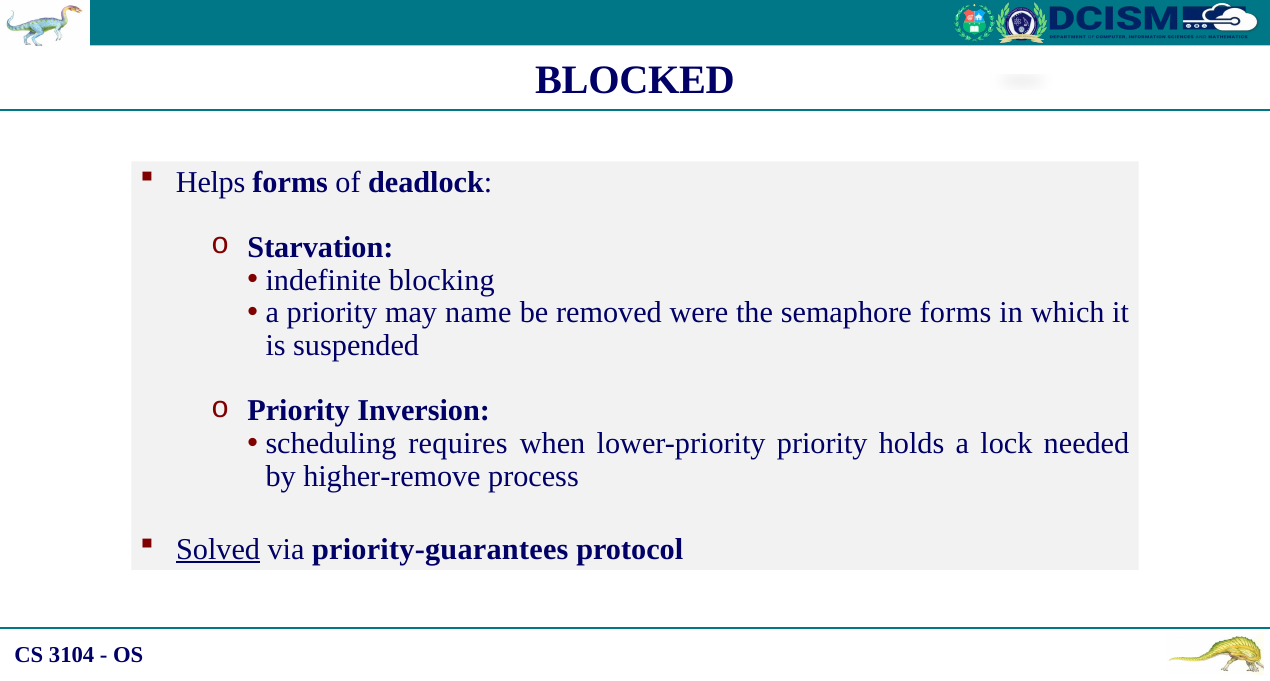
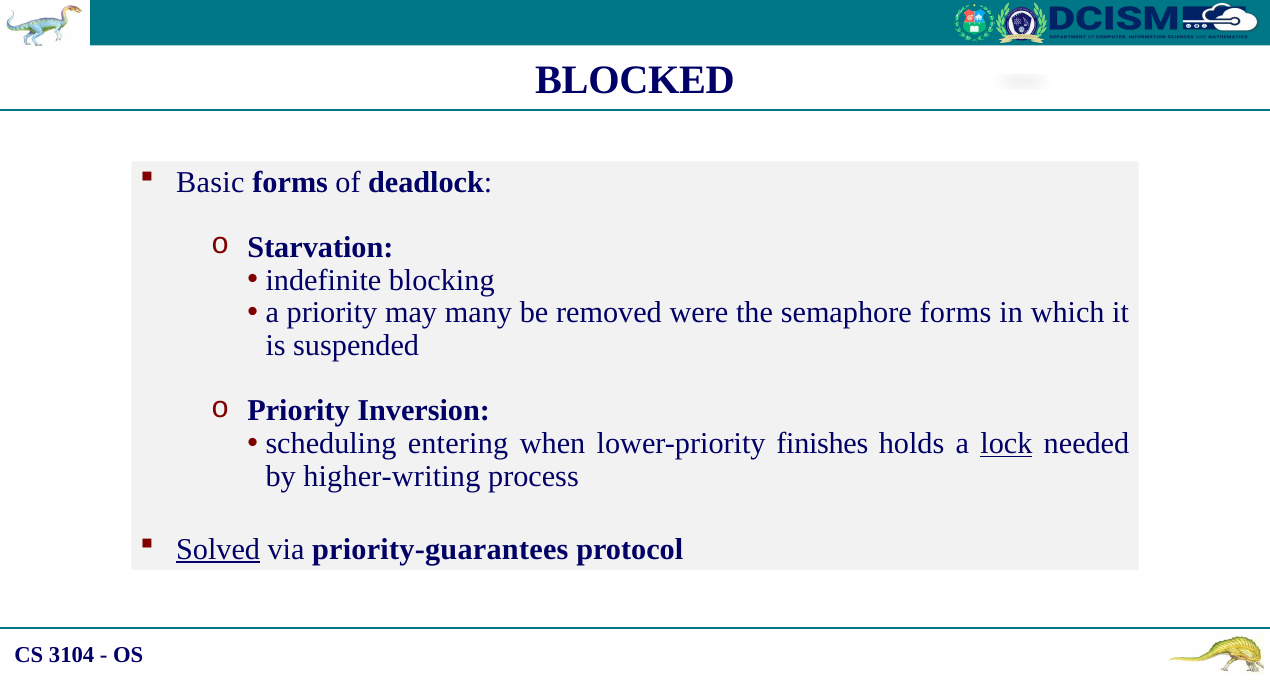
Helps: Helps -> Basic (210, 182)
name: name -> many (478, 313)
requires: requires -> entering (458, 443)
lower-priority priority: priority -> finishes (822, 443)
lock underline: none -> present (1006, 443)
higher-remove: higher-remove -> higher-writing (392, 476)
